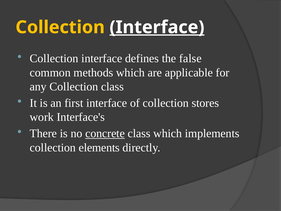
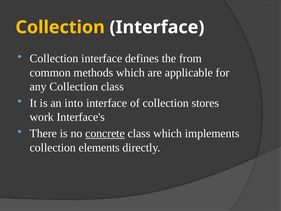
Interface underline: present -> none (157, 27)
false: false -> from (190, 58)
first: first -> into (74, 103)
